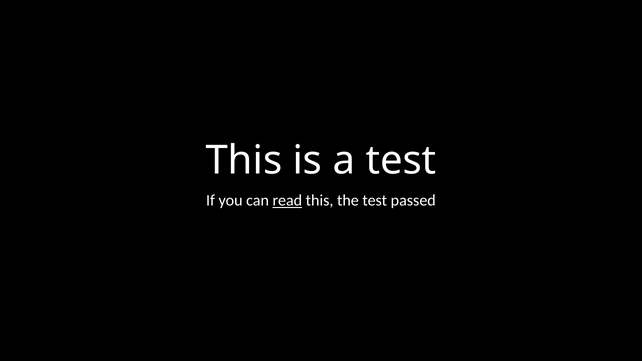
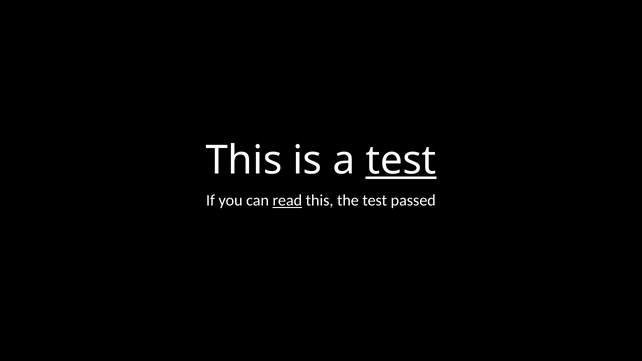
test underline: none -> present (401, 160)
